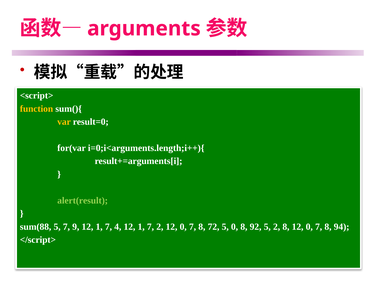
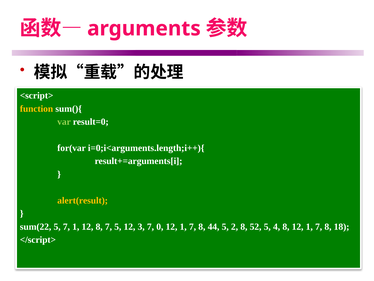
var colour: yellow -> light green (64, 122)
alert(result colour: light green -> yellow (83, 200)
sum(88: sum(88 -> sum(22 (36, 226)
7 9: 9 -> 1 (76, 226)
1: 1 -> 8 (99, 226)
7 4: 4 -> 5 (118, 226)
1: 1 -> 3 (141, 226)
7 2: 2 -> 0 (160, 226)
0: 0 -> 1 (183, 226)
72: 72 -> 44 (214, 226)
5 0: 0 -> 2 (235, 226)
92: 92 -> 52 (256, 226)
5 2: 2 -> 4 (277, 226)
8 12 0: 0 -> 1 (309, 226)
94: 94 -> 18 (342, 226)
